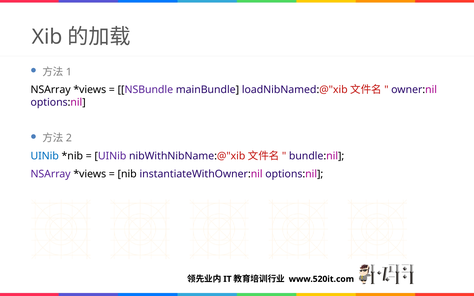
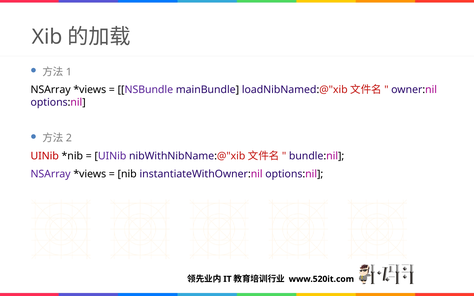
UINib colour: blue -> red (45, 156)
